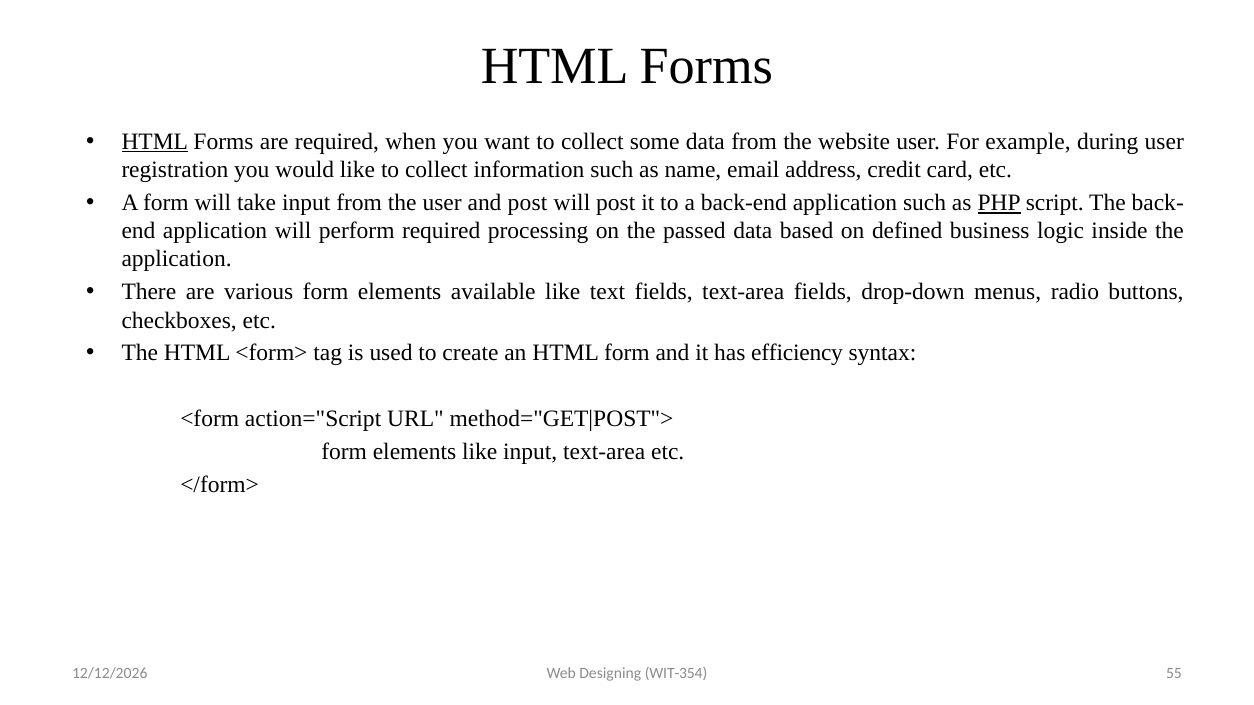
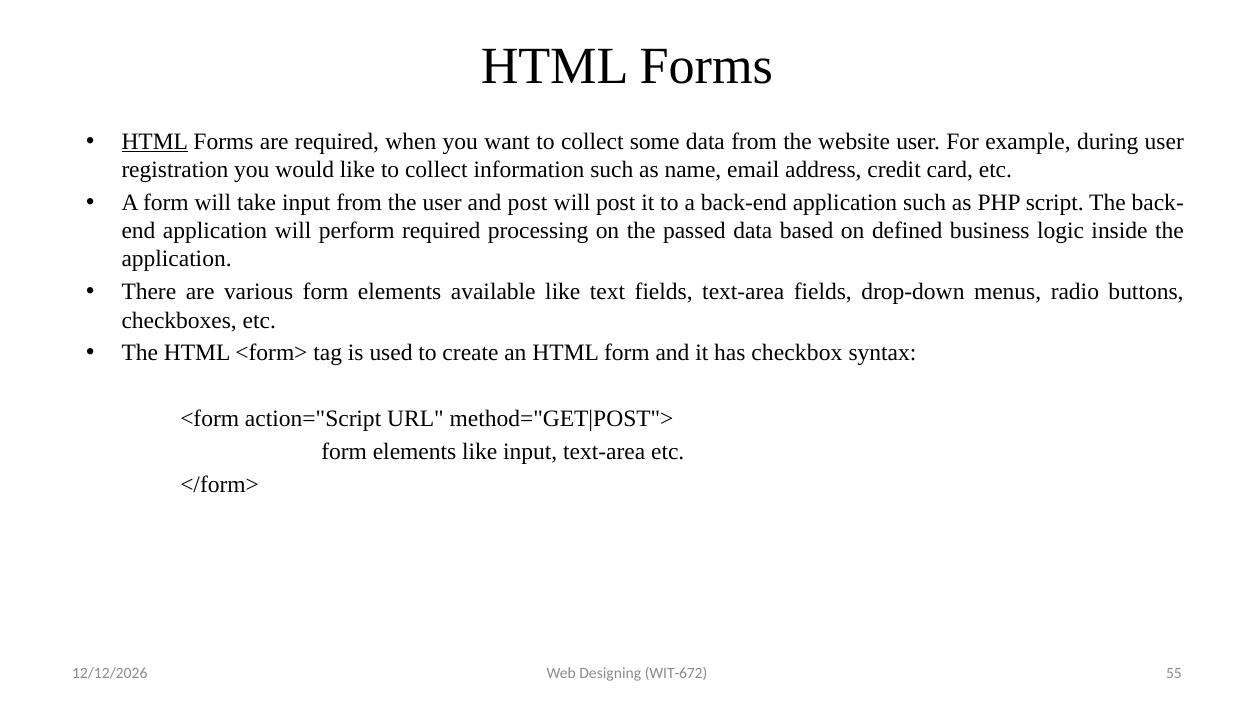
PHP underline: present -> none (999, 203)
efficiency: efficiency -> checkbox (797, 353)
WIT-354: WIT-354 -> WIT-672 (676, 673)
